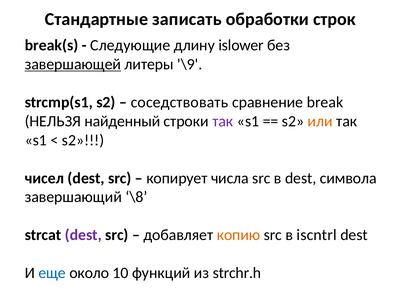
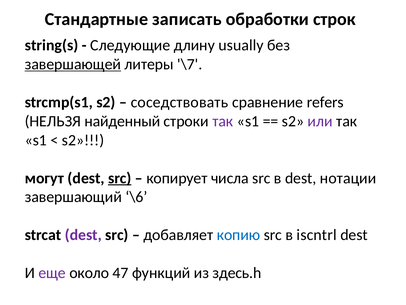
break(s: break(s -> string(s (52, 45)
islower: islower -> usually (241, 45)
\9: \9 -> \7 (190, 64)
break: break -> refers (325, 102)
или colour: orange -> purple (320, 121)
чисел: чисел -> могут (44, 178)
src underline: none -> present (120, 178)
символа: символа -> нотации (348, 178)
\8: \8 -> \6 (136, 197)
копию colour: orange -> blue (239, 235)
еще colour: blue -> purple (52, 273)
10: 10 -> 47 (121, 273)
strchr.h: strchr.h -> здесь.h (237, 273)
